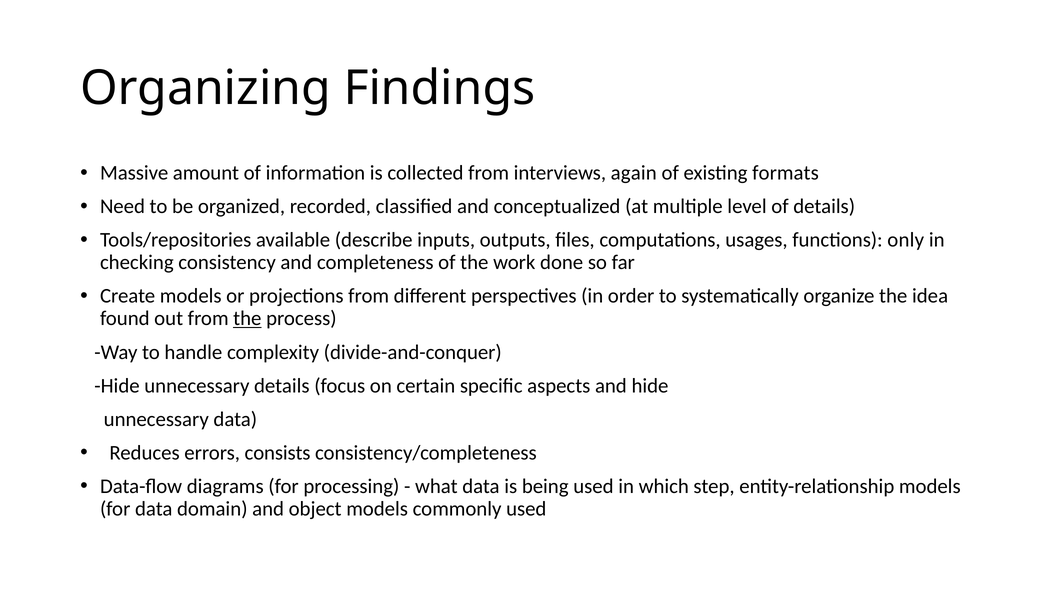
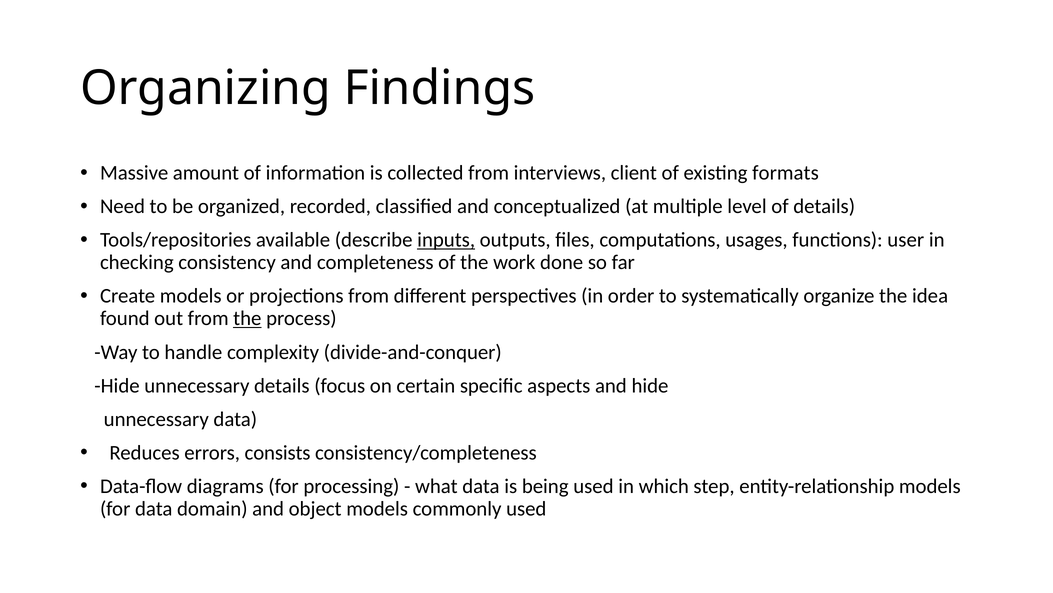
again: again -> client (634, 173)
inputs underline: none -> present (446, 240)
only: only -> user (906, 240)
